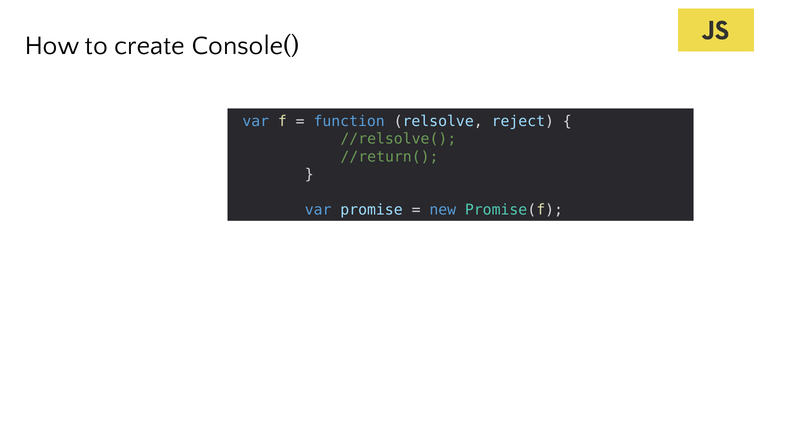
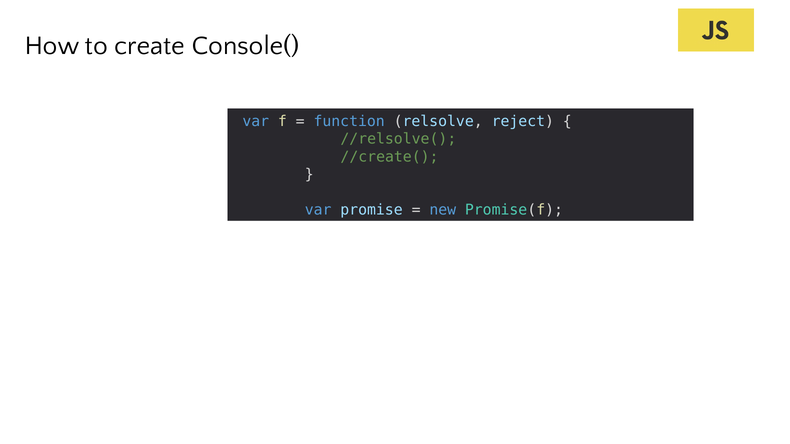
//return(: //return( -> //create( (389, 157)
